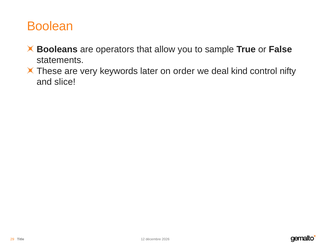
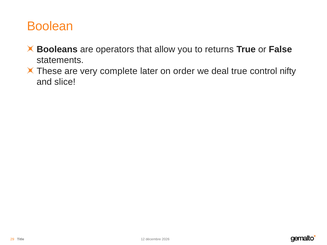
sample: sample -> returns (219, 49)
keywords: keywords -> complete (119, 71)
deal kind: kind -> true (239, 71)
